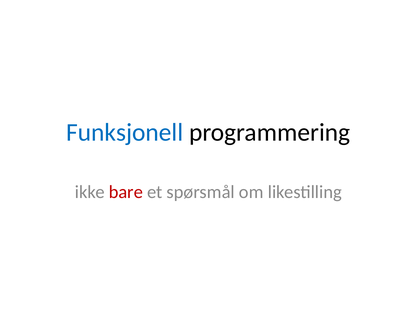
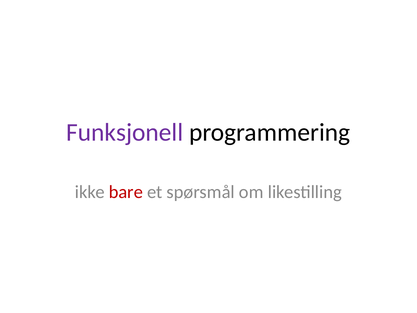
Funksjonell colour: blue -> purple (125, 132)
